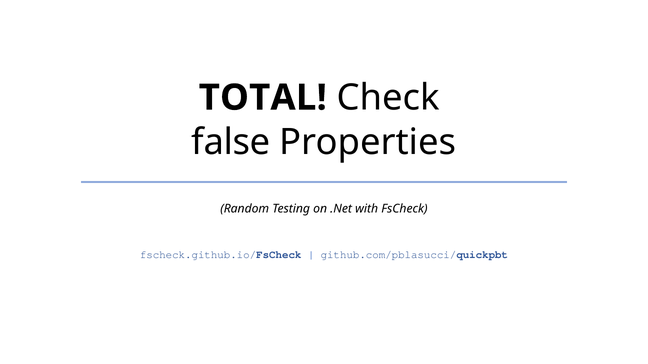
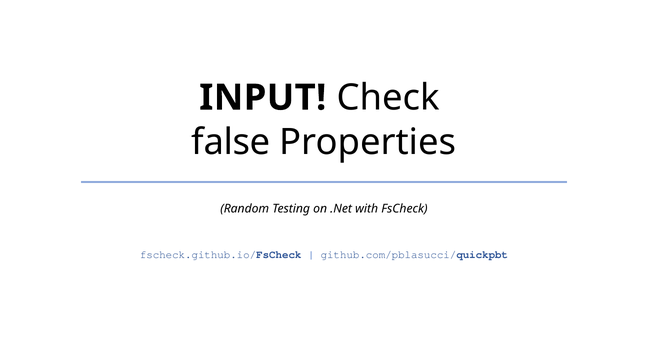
TOTAL: TOTAL -> INPUT (263, 98)
